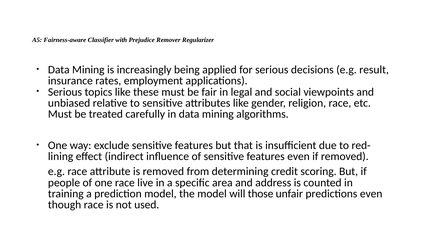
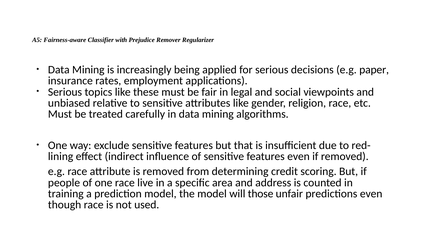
result: result -> paper (374, 70)
